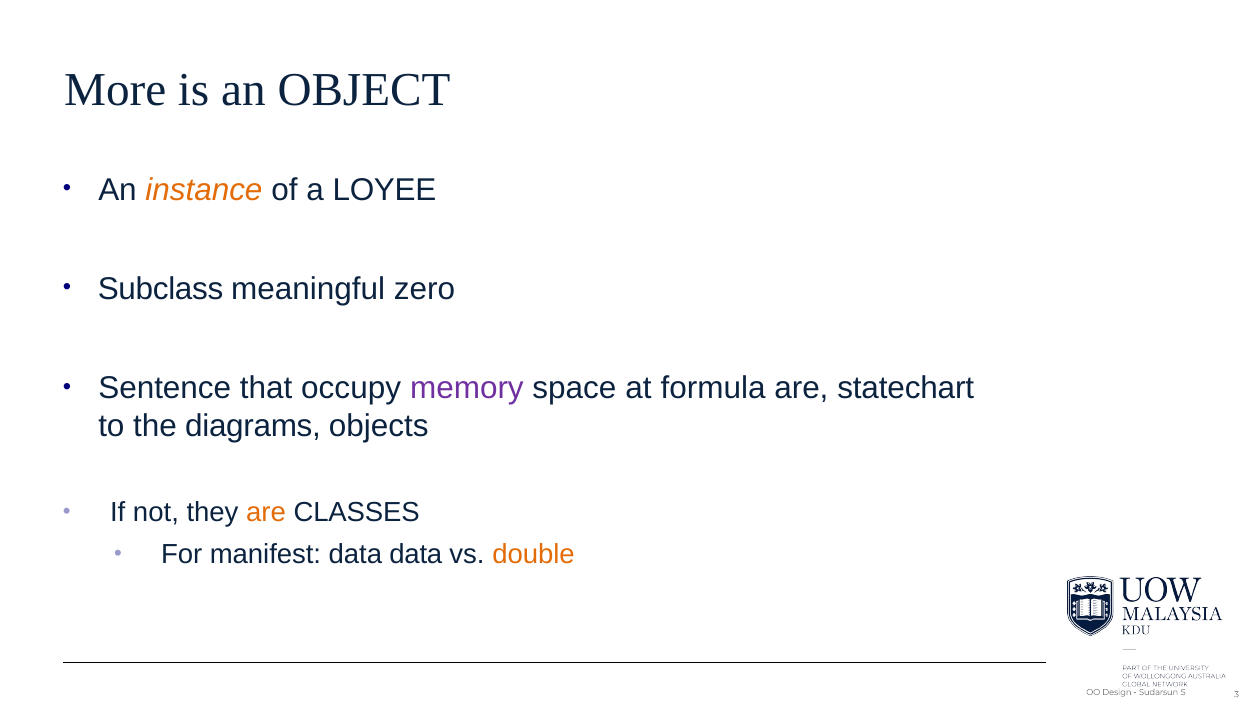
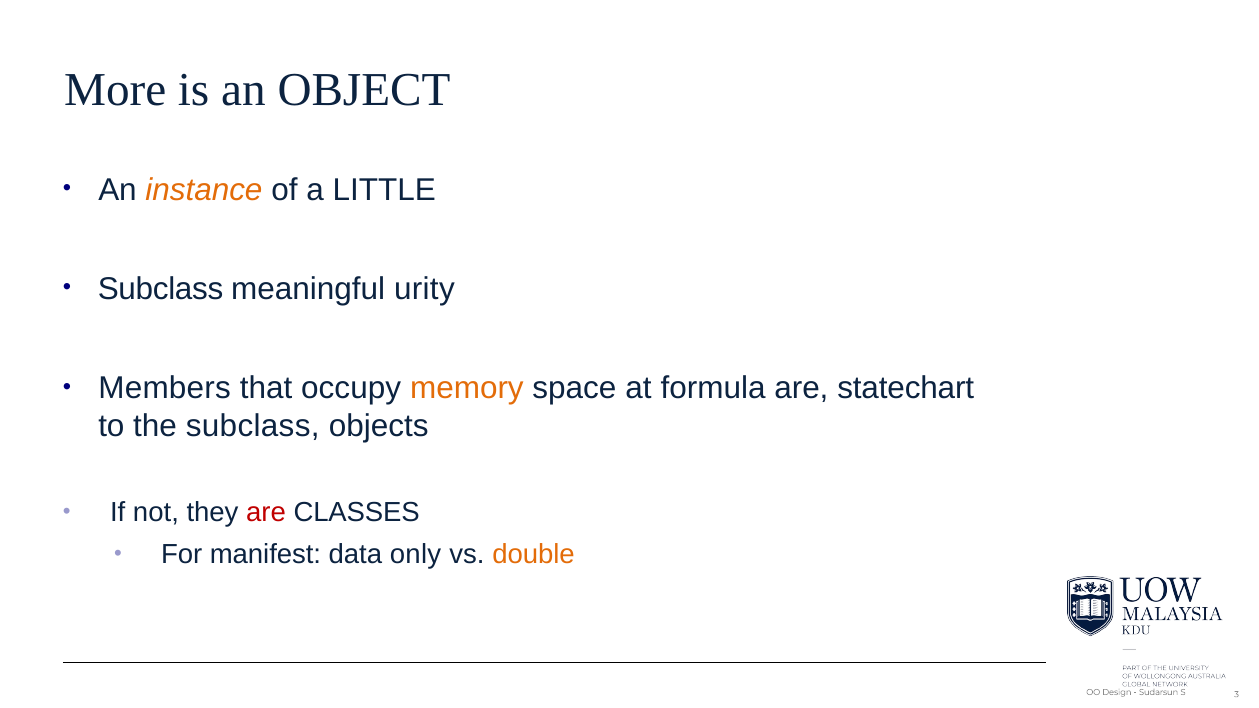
LOYEE: LOYEE -> LITTLE (384, 190)
zero: zero -> urity (424, 289)
Sentence: Sentence -> Members (165, 388)
memory colour: purple -> orange (467, 388)
the diagrams: diagrams -> subclass (253, 426)
are colour: orange -> red (266, 513)
data data: data -> only (416, 555)
